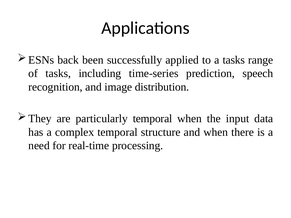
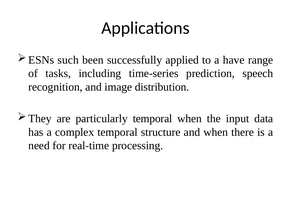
back: back -> such (68, 60)
a tasks: tasks -> have (234, 60)
